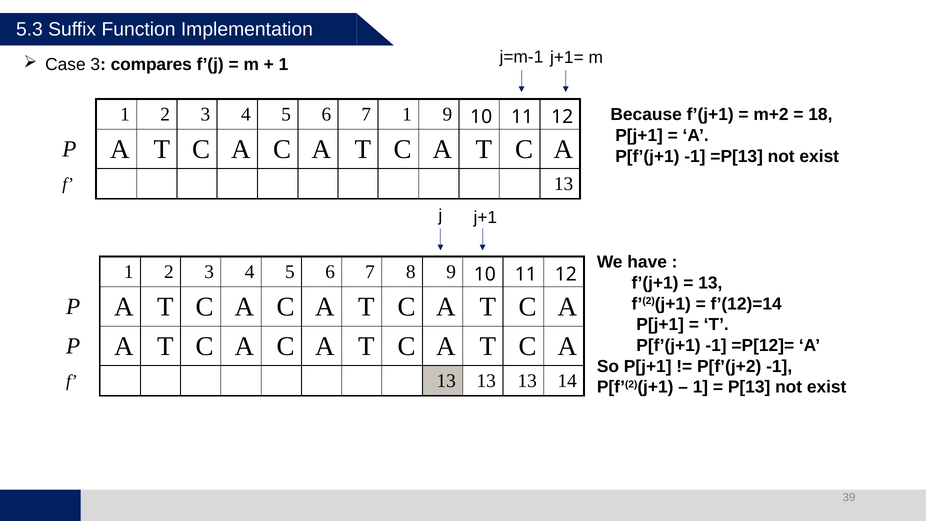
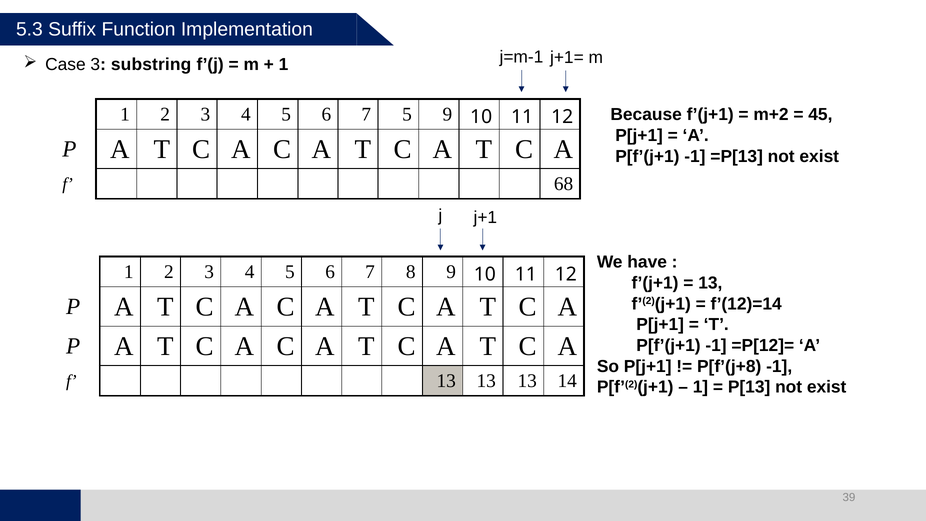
compares: compares -> substring (151, 65)
7 1: 1 -> 5 (407, 114)
18: 18 -> 45 (820, 115)
13: 13 -> 68 (564, 184)
P[f’(j+2: P[f’(j+2 -> P[f’(j+8 (729, 366)
